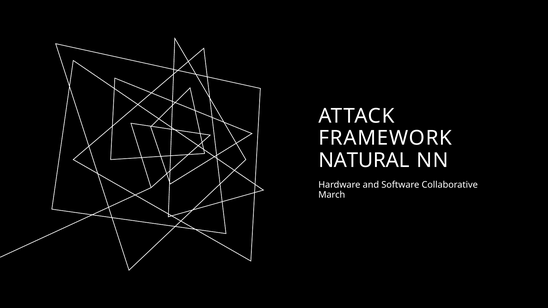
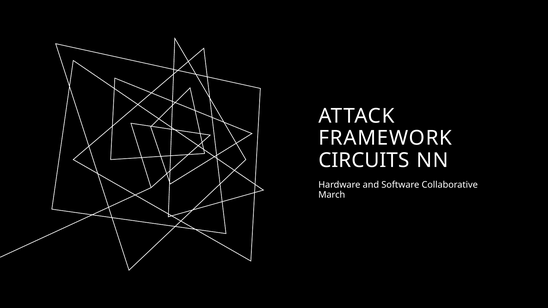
NATURAL: NATURAL -> CIRCUITS (364, 160)
